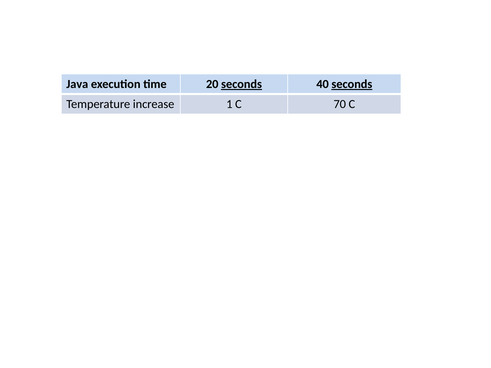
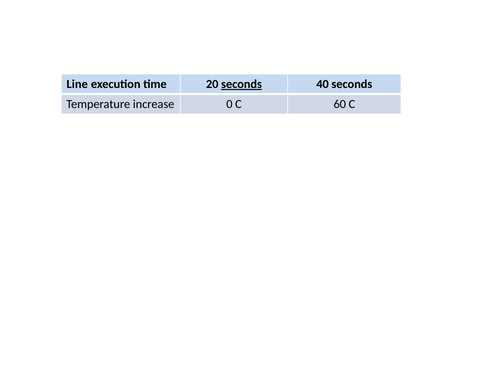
Java: Java -> Line (77, 84)
seconds underline: present -> none (352, 84)
1: 1 -> 0 (229, 104)
70: 70 -> 60 (340, 104)
